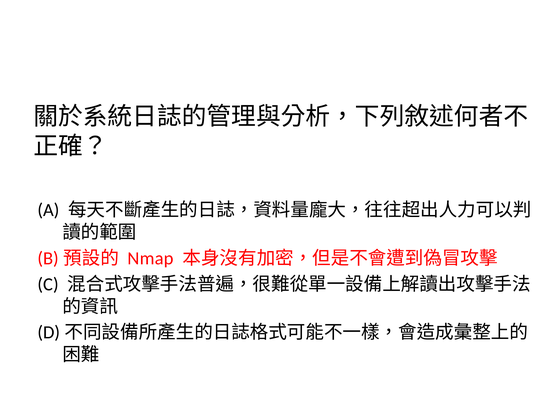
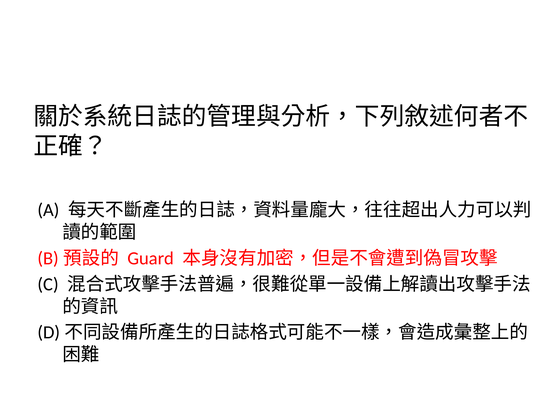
Nmap: Nmap -> Guard (151, 258)
